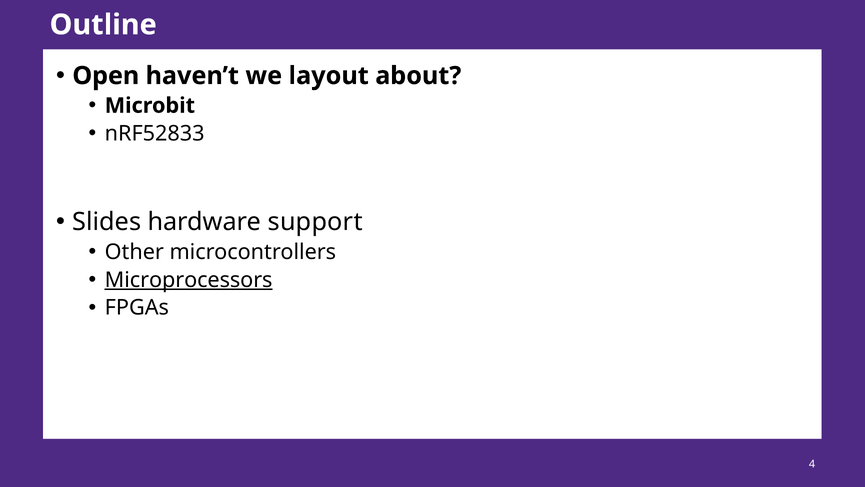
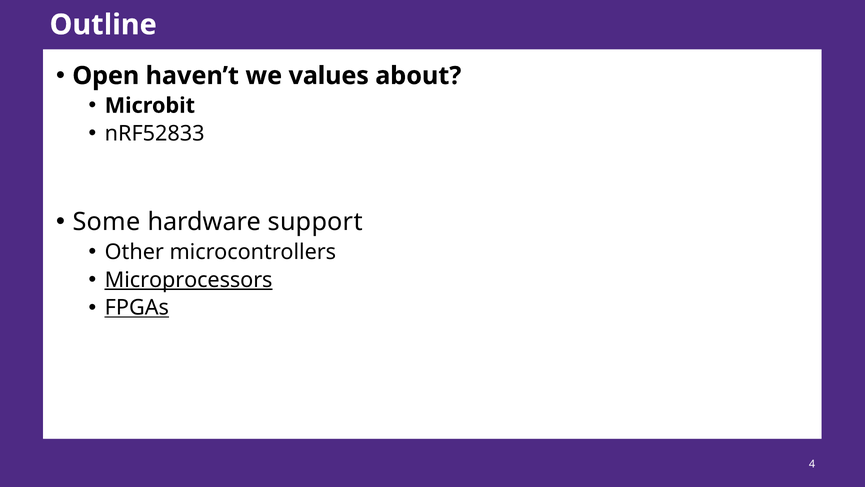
layout: layout -> values (329, 76)
Slides: Slides -> Some (107, 222)
FPGAs underline: none -> present (137, 307)
